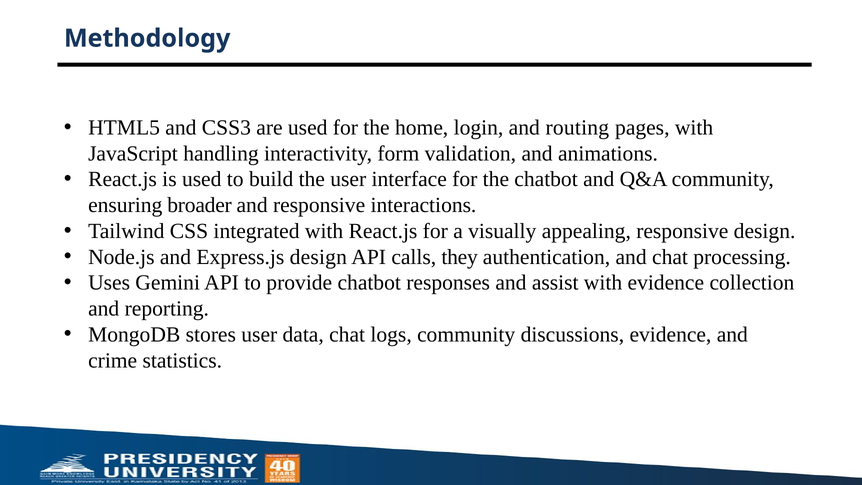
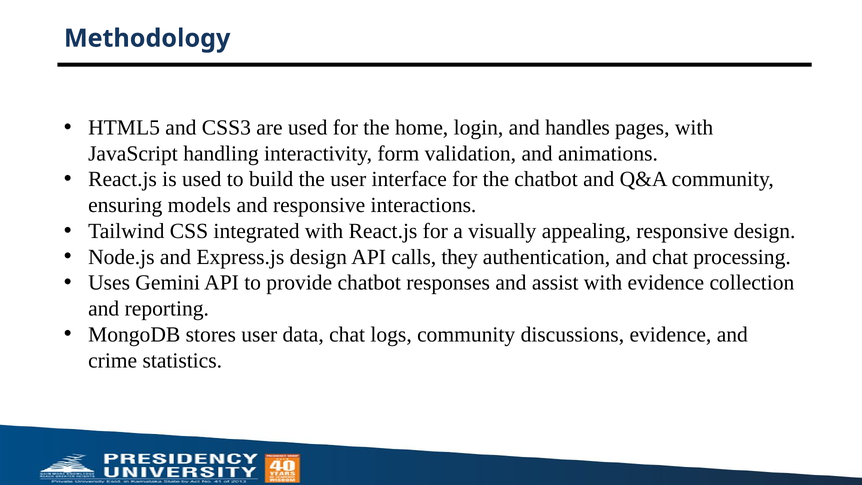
routing: routing -> handles (578, 128)
broader: broader -> models (199, 205)
